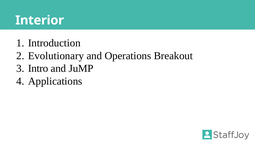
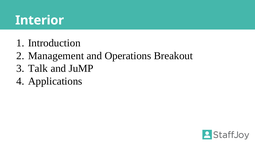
Evolutionary: Evolutionary -> Management (56, 56)
Intro: Intro -> Talk (38, 69)
